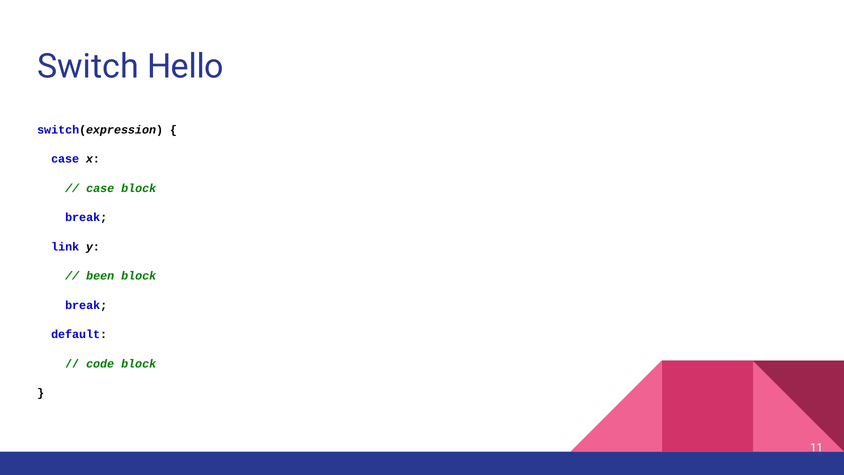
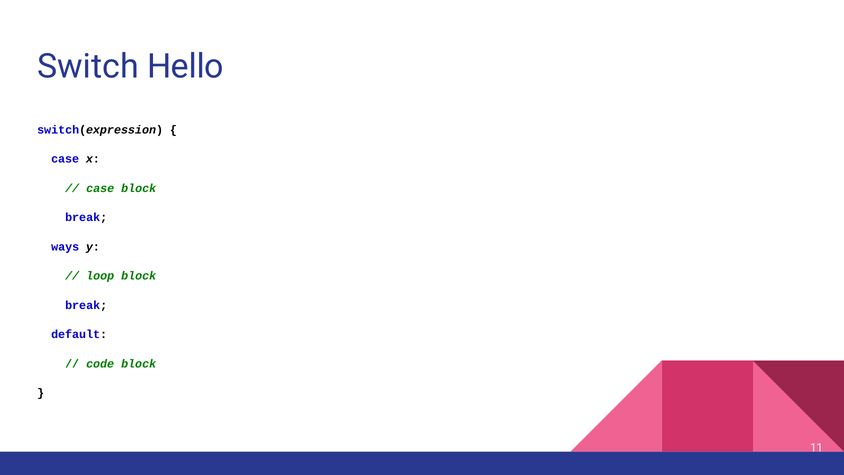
link: link -> ways (65, 247)
been: been -> loop (100, 276)
